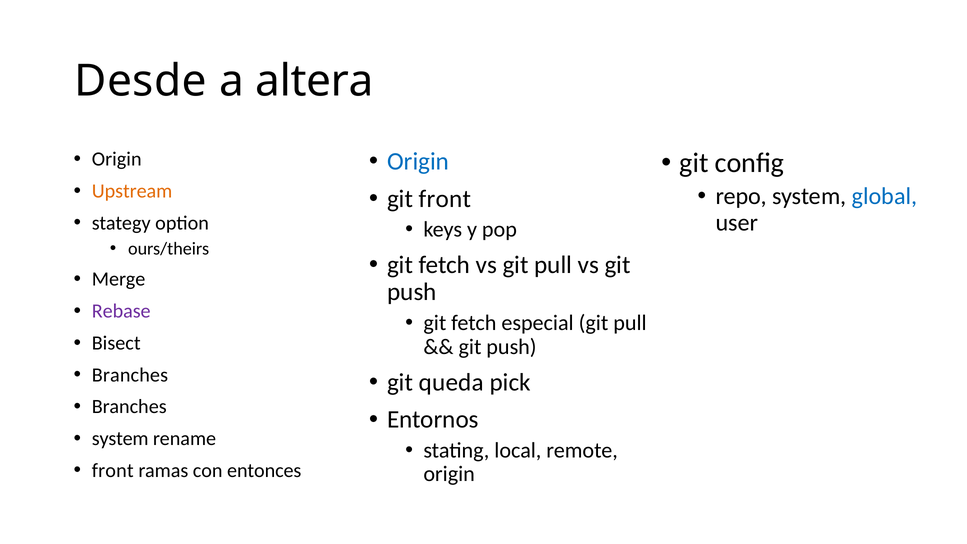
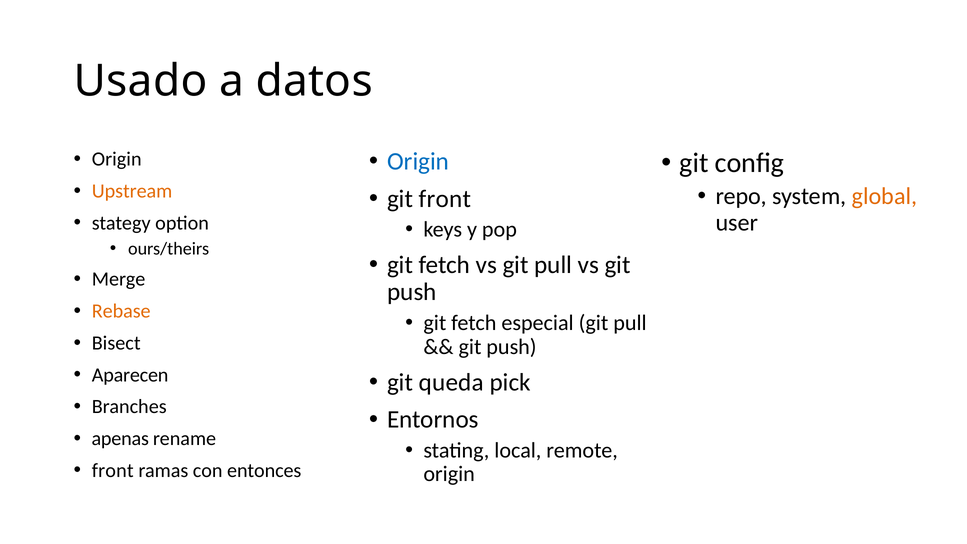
Desde: Desde -> Usado (141, 81)
altera: altera -> datos (314, 81)
global colour: blue -> orange (885, 196)
Rebase colour: purple -> orange (121, 311)
Branches: Branches -> Aparecen (130, 375)
system: system -> apenas (120, 438)
